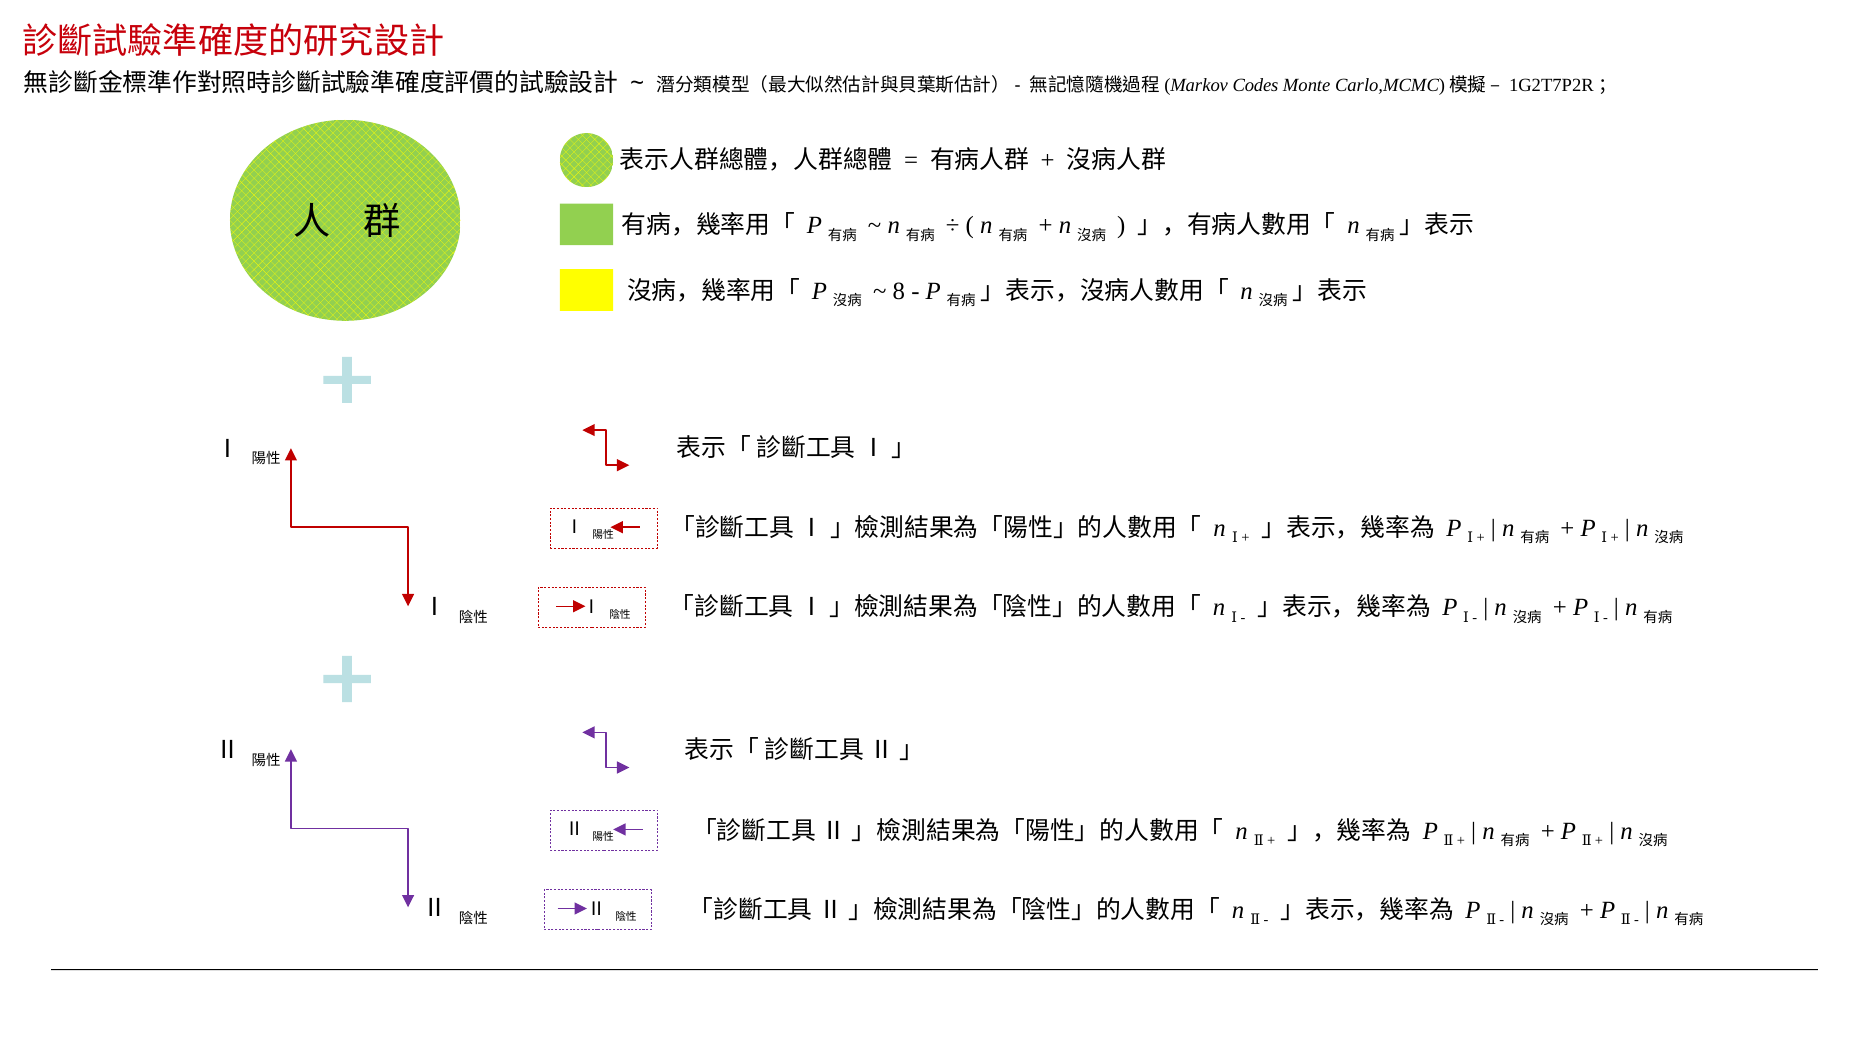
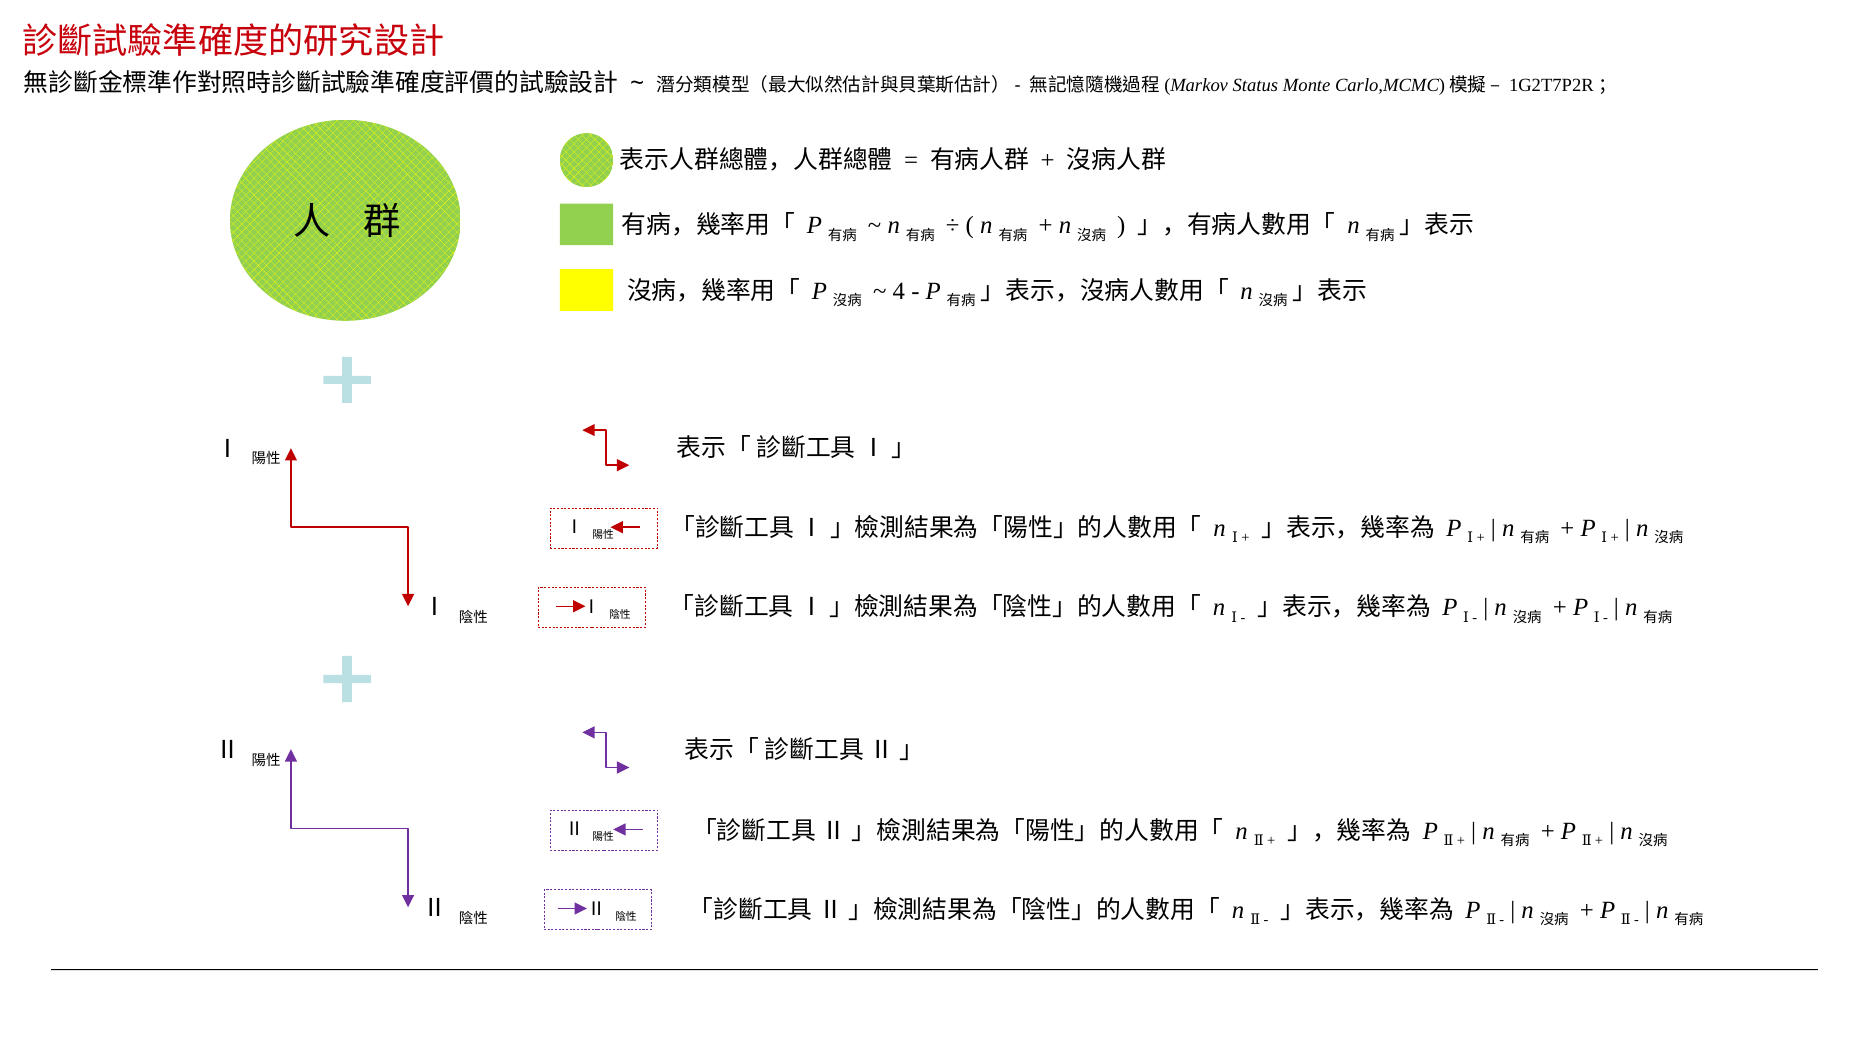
Codes: Codes -> Status (1255, 85)
8: 8 -> 4 (899, 292)
